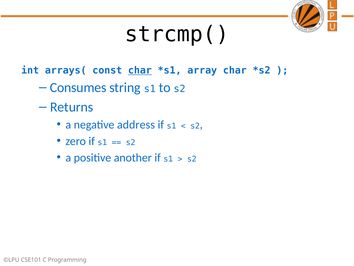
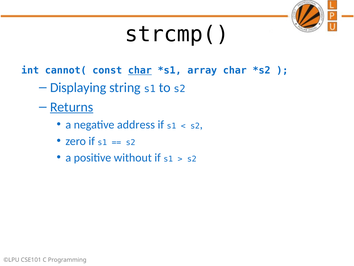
arrays(: arrays( -> cannot( (66, 70)
Consumes: Consumes -> Displaying (78, 88)
Returns underline: none -> present (72, 107)
another: another -> without (133, 157)
